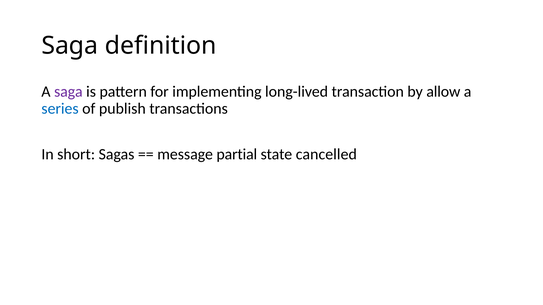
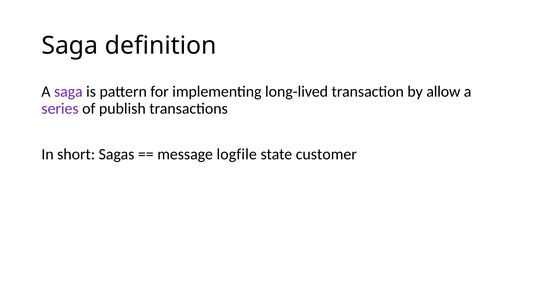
series colour: blue -> purple (60, 109)
partial: partial -> logfile (237, 154)
cancelled: cancelled -> customer (326, 154)
